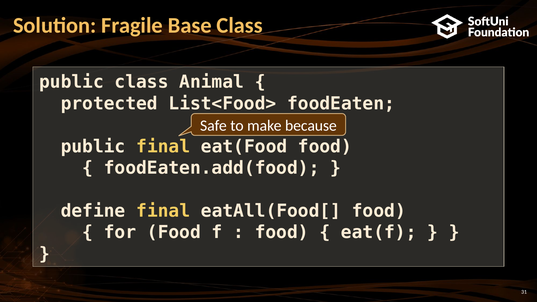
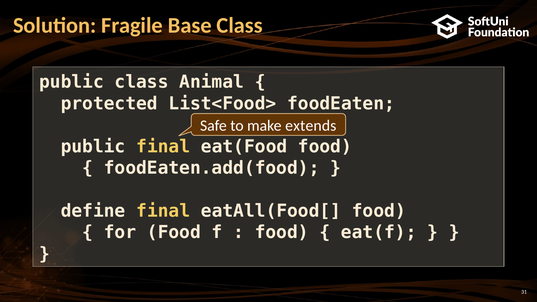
because: because -> extends (311, 126)
